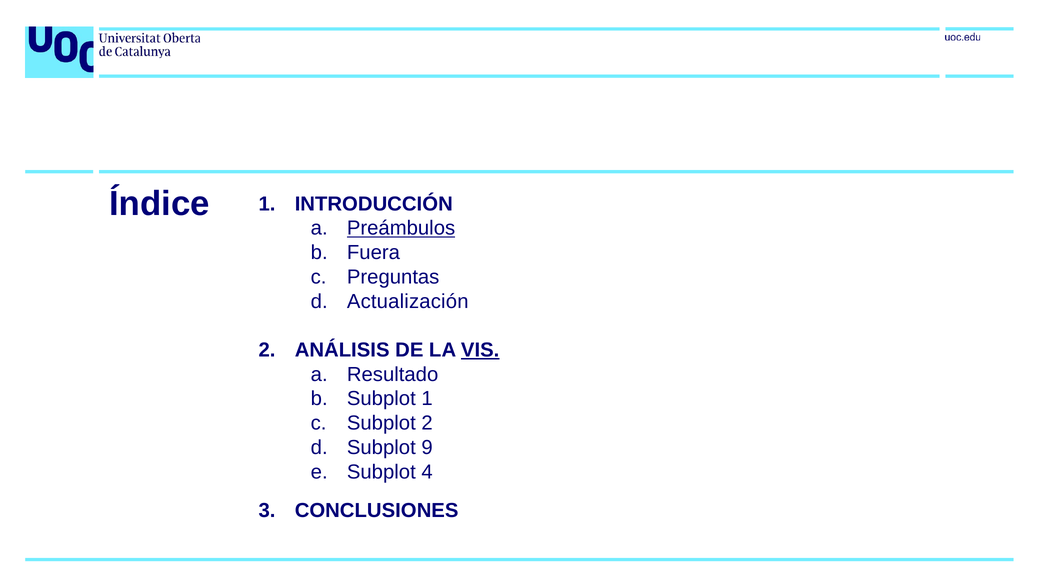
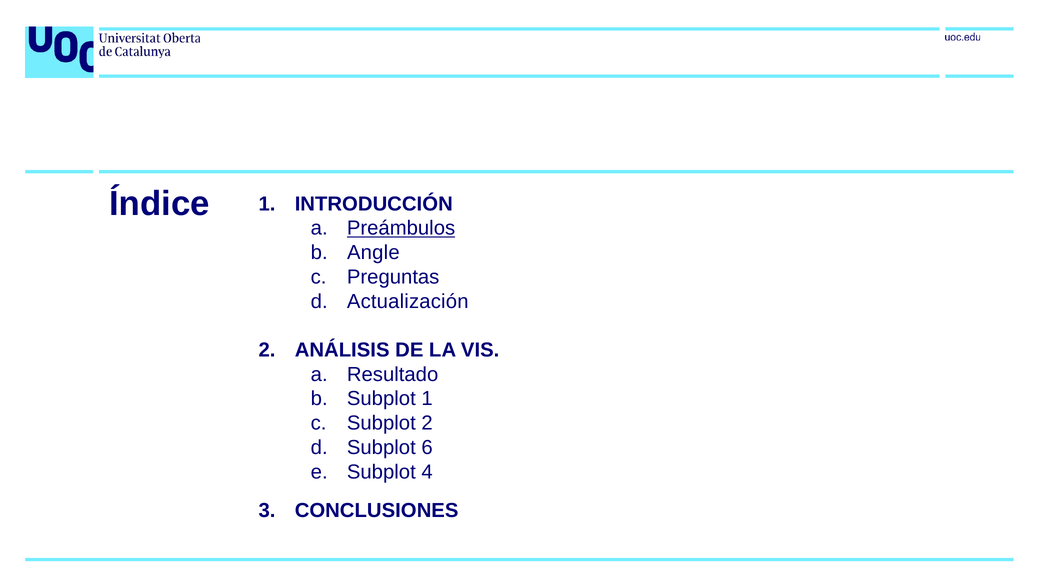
Fuera: Fuera -> Angle (373, 252)
VIS underline: present -> none (480, 350)
9: 9 -> 6 (427, 447)
